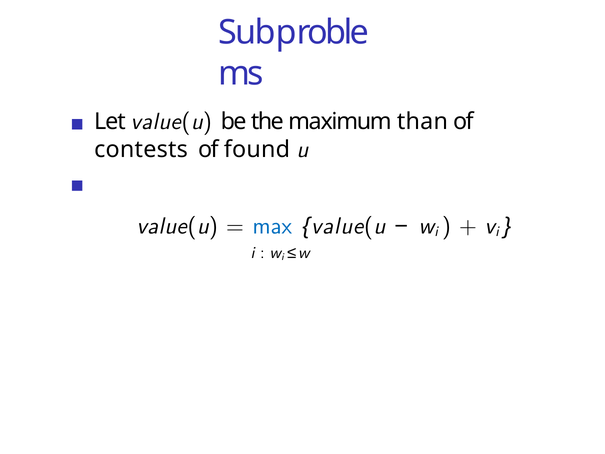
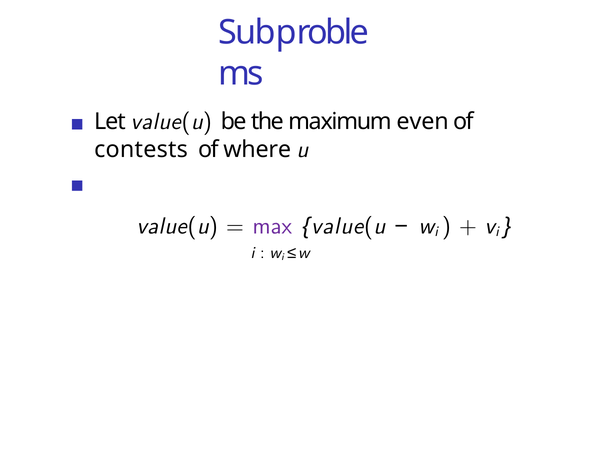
than: than -> even (423, 122)
found: found -> where (257, 150)
max colour: blue -> purple (272, 226)
